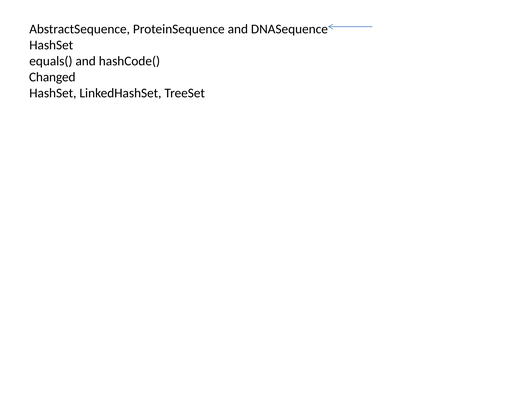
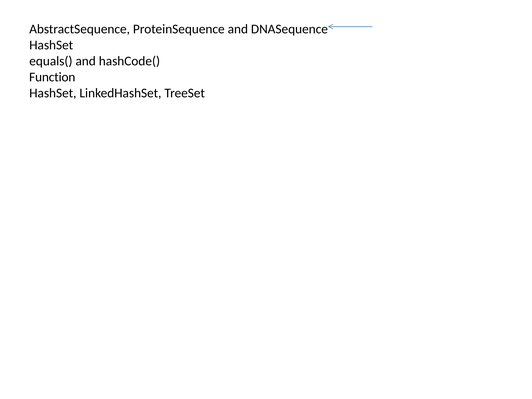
Changed: Changed -> Function (52, 77)
